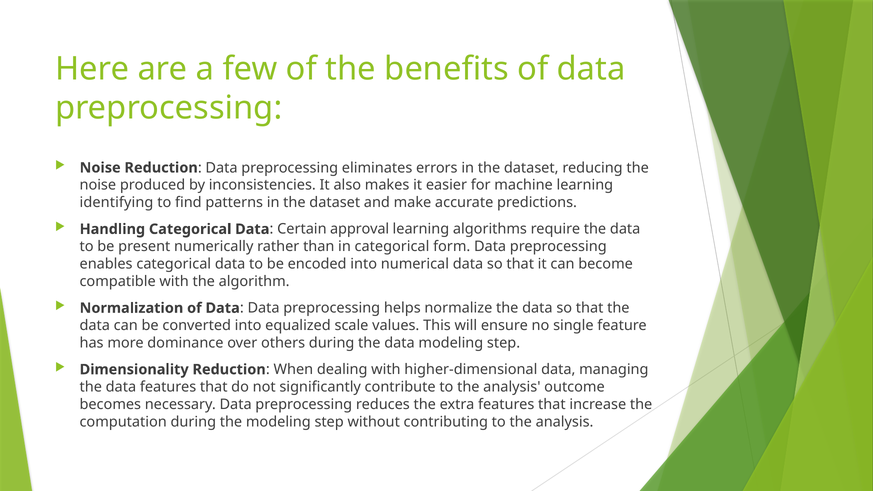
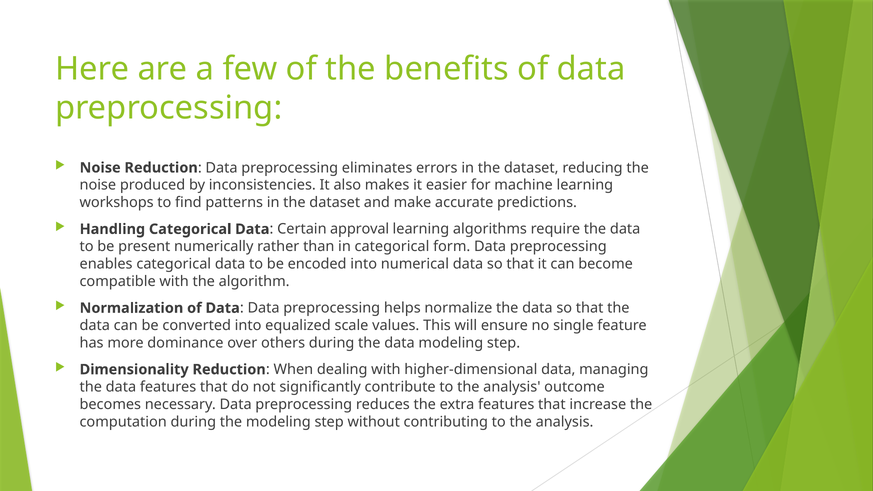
identifying: identifying -> workshops (117, 203)
